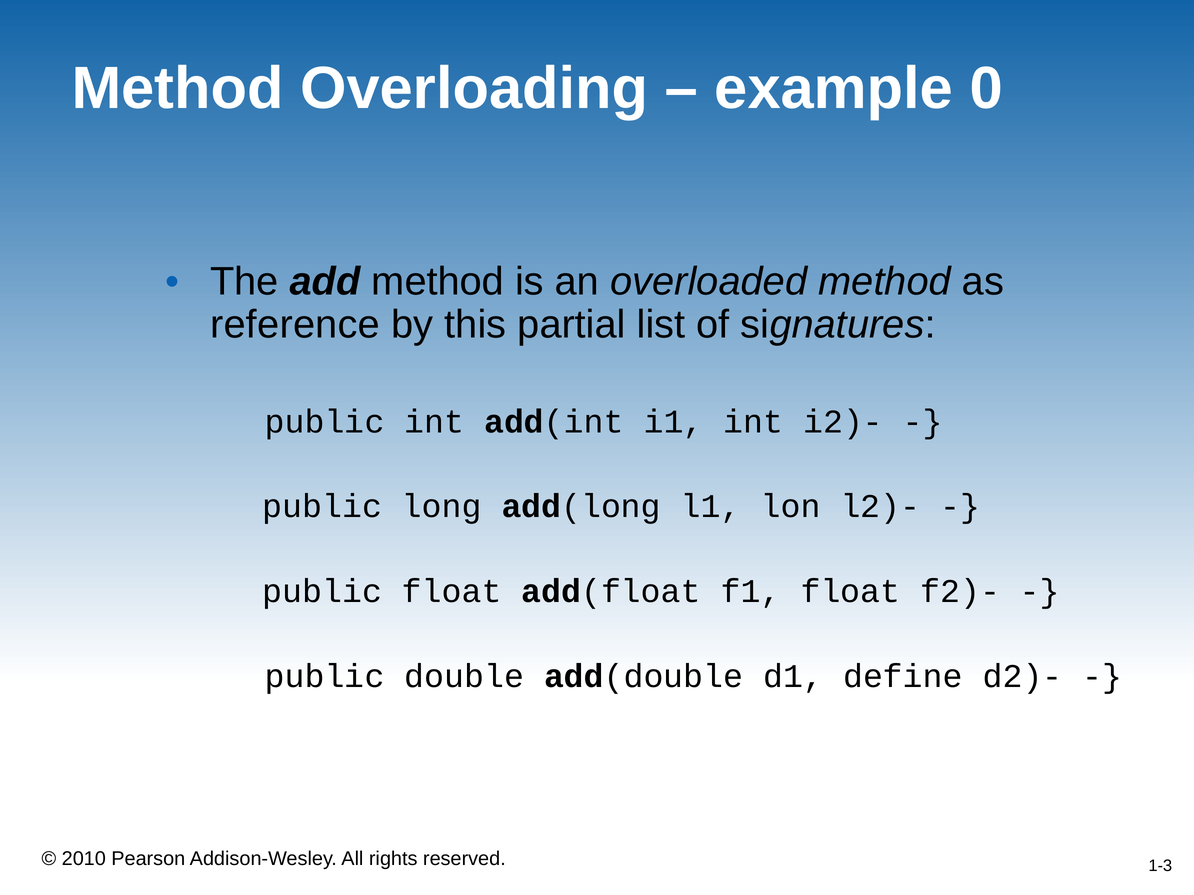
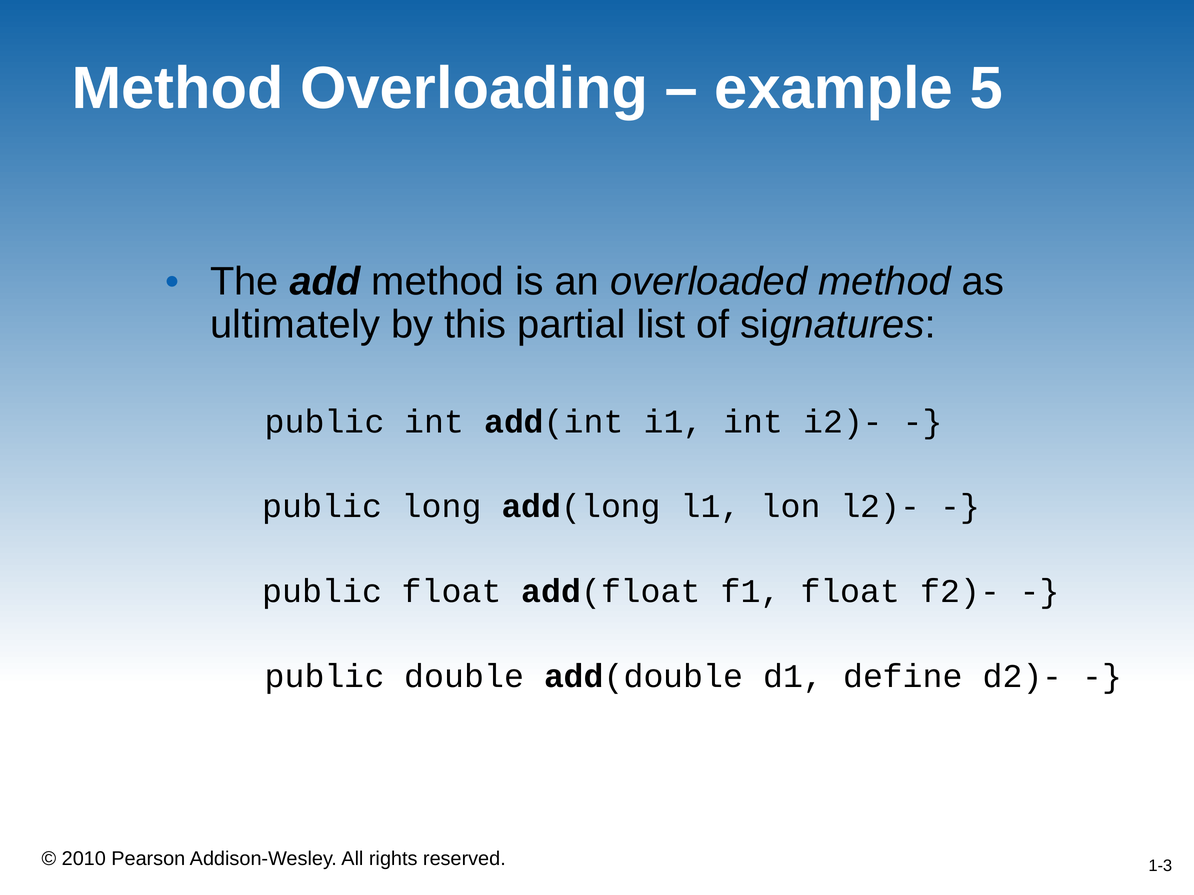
0: 0 -> 5 (986, 89)
reference: reference -> ultimately (295, 325)
